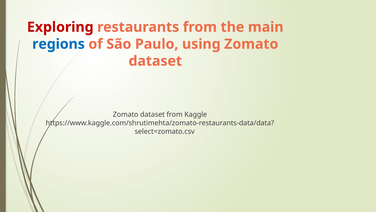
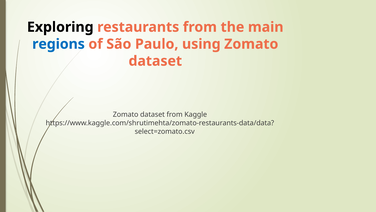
Exploring colour: red -> black (60, 27)
